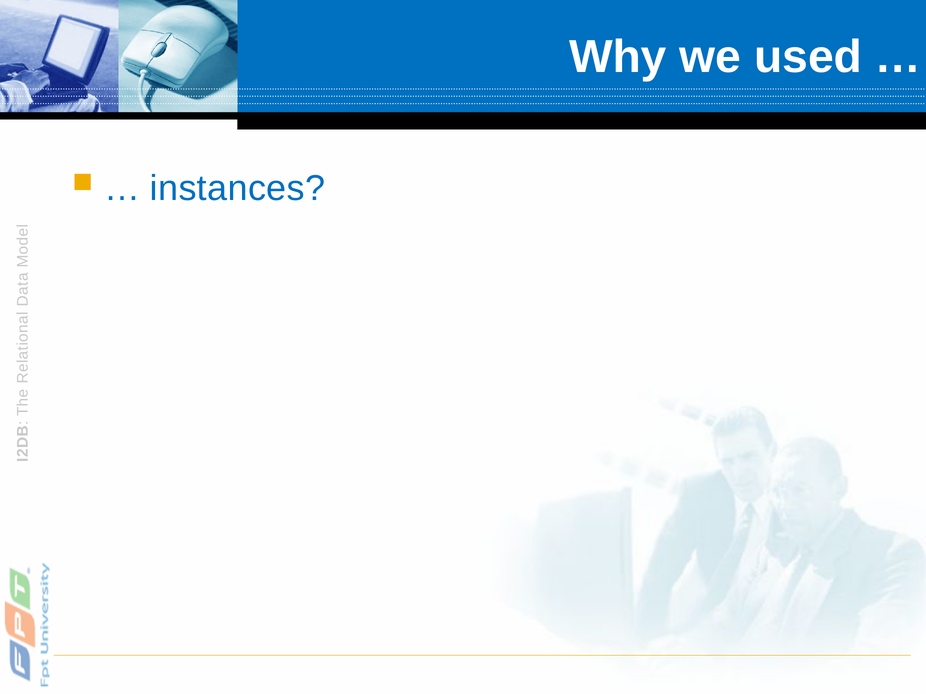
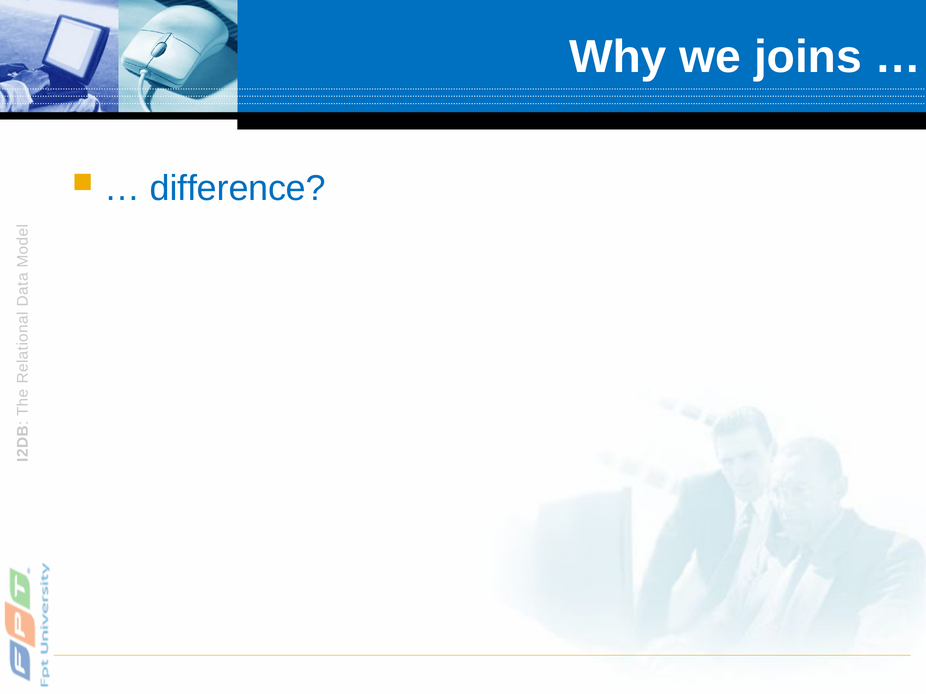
used: used -> joins (808, 57)
instances: instances -> difference (238, 188)
